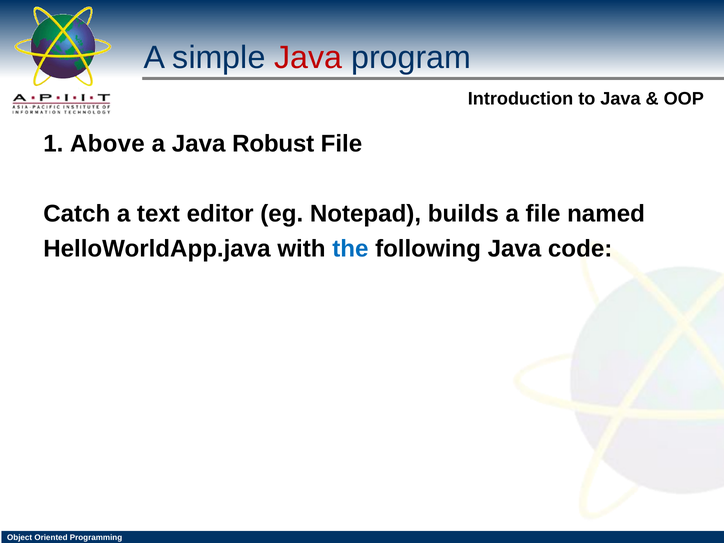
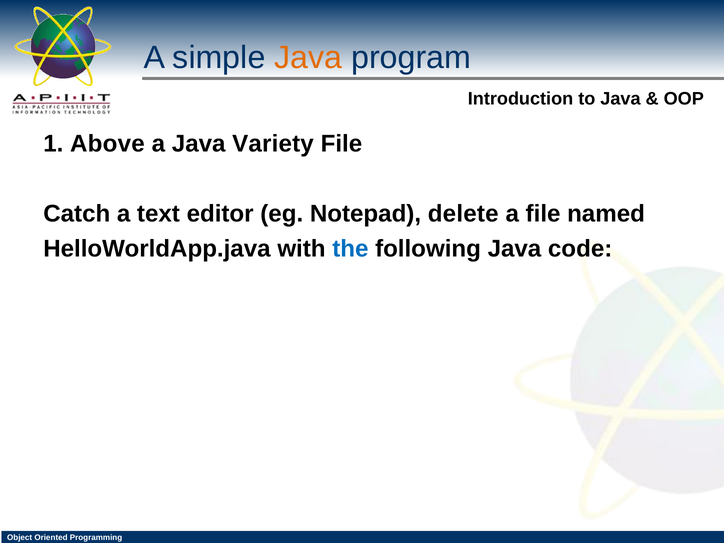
Java colour: red -> orange (308, 58)
Robust: Robust -> Variety (273, 144)
builds: builds -> delete (463, 214)
